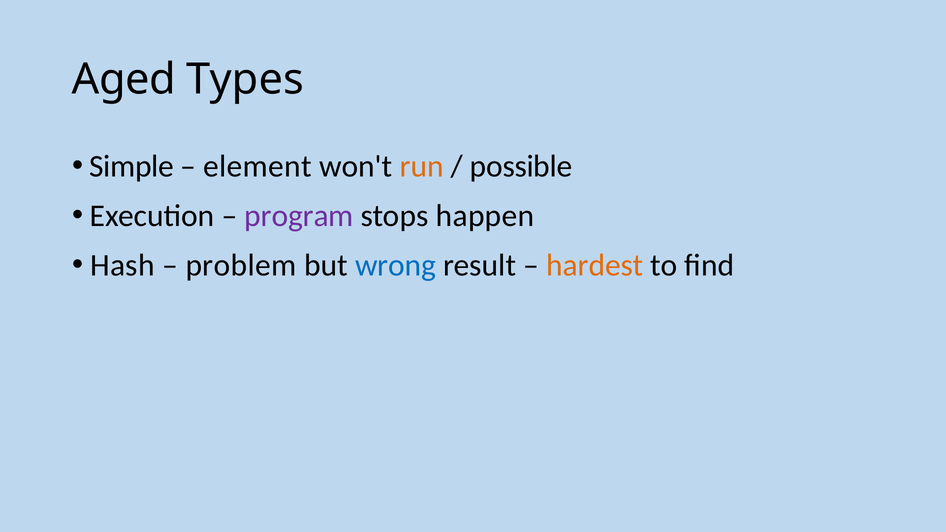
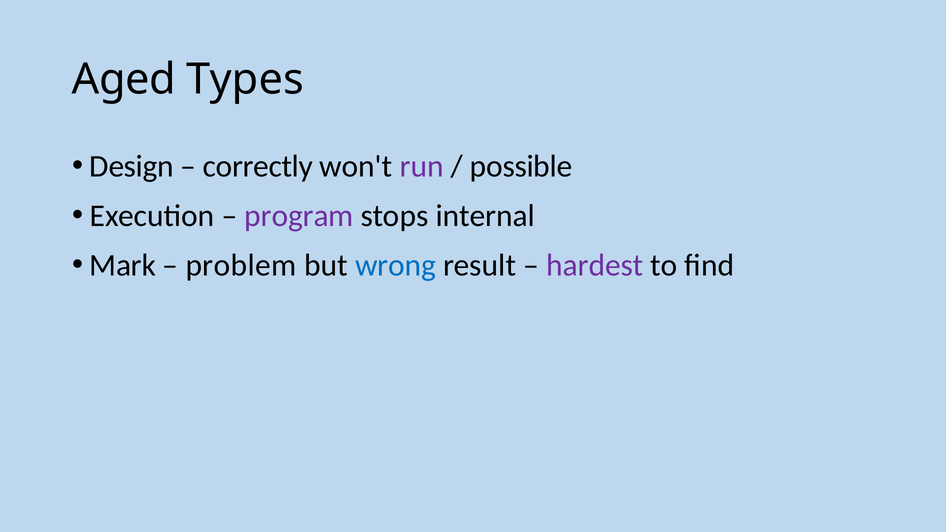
Simple: Simple -> Design (132, 166)
element: element -> correctly (258, 166)
run colour: orange -> purple (422, 166)
happen: happen -> internal (485, 216)
Hash: Hash -> Mark (123, 266)
hardest colour: orange -> purple (595, 266)
